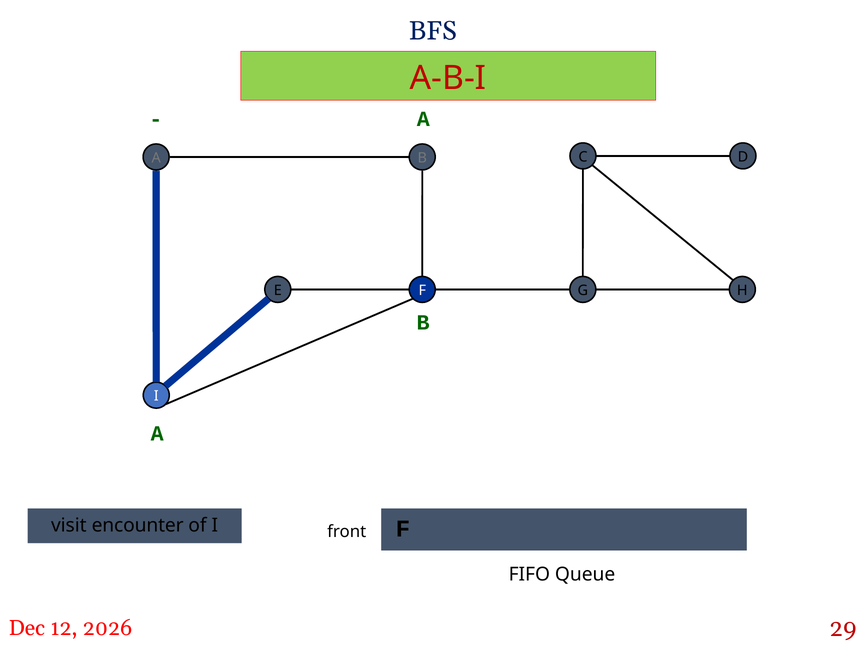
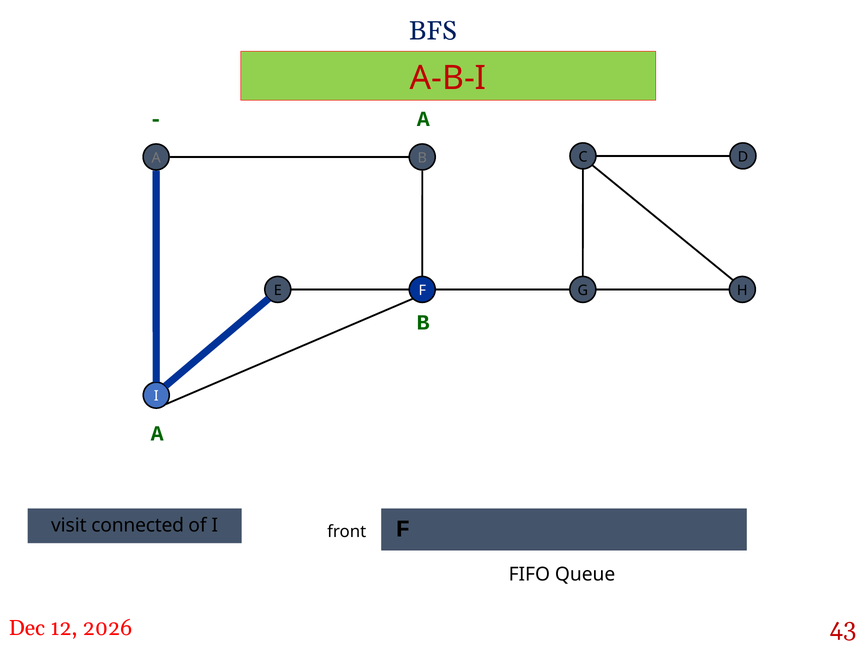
encounter: encounter -> connected (138, 526)
29: 29 -> 43 (843, 629)
